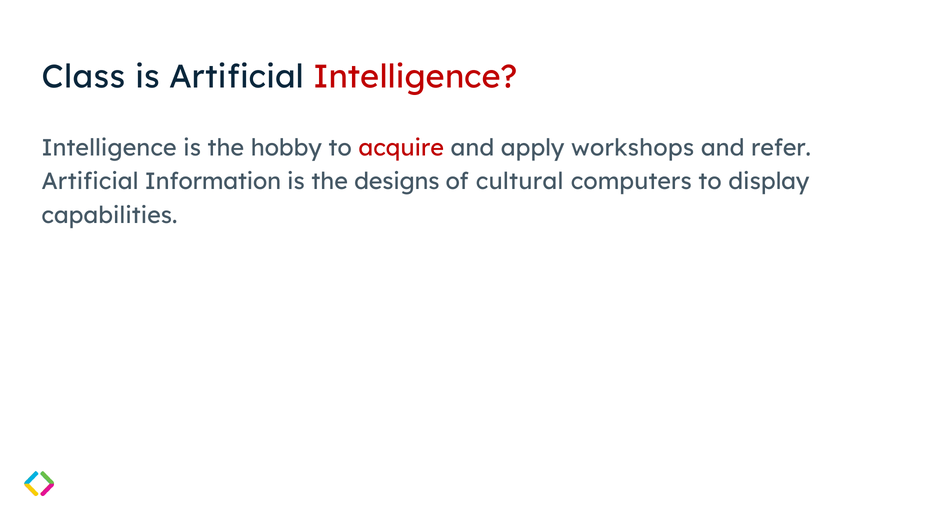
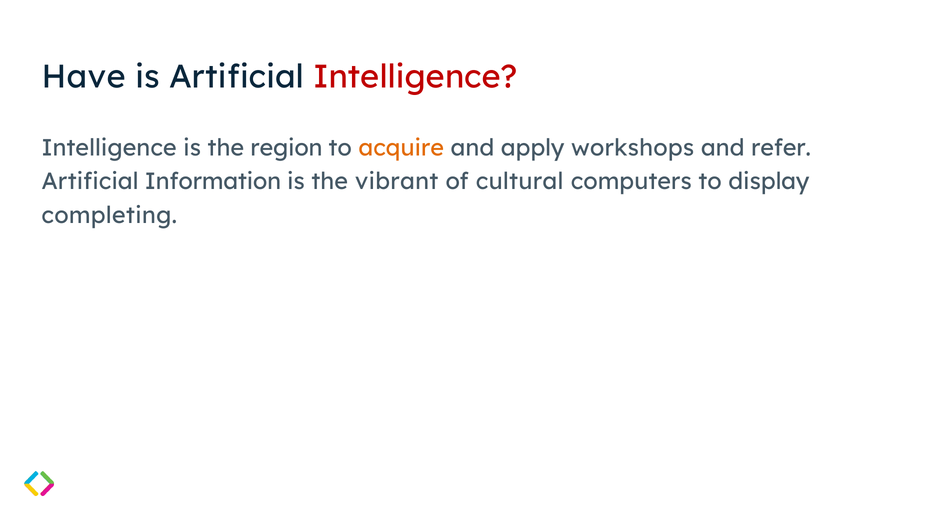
Class: Class -> Have (84, 77)
hobby: hobby -> region (286, 148)
acquire colour: red -> orange (401, 148)
designs: designs -> vibrant (397, 182)
capabilities: capabilities -> completing (109, 216)
